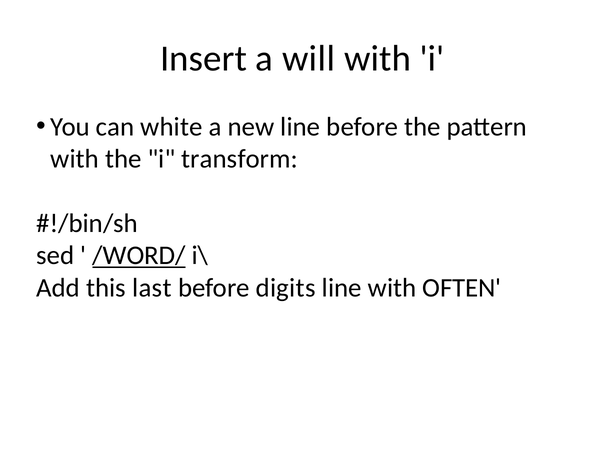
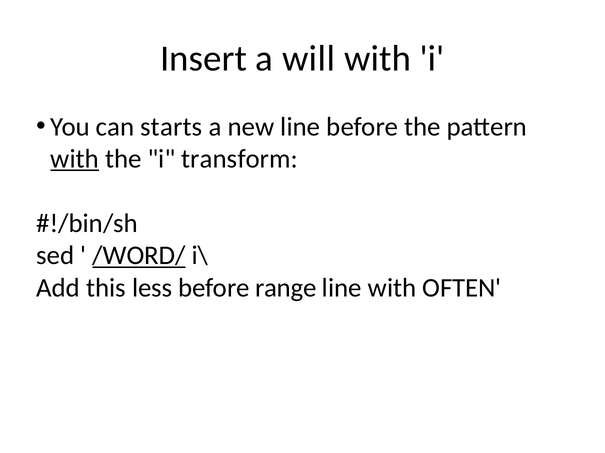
white: white -> starts (171, 127)
with underline: none -> present (75, 159)
last: last -> less (152, 288)
digits: digits -> range (286, 288)
